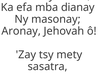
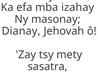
dianay: dianay -> izahay (78, 7)
Aronay: Aronay -> Dianay (21, 31)
